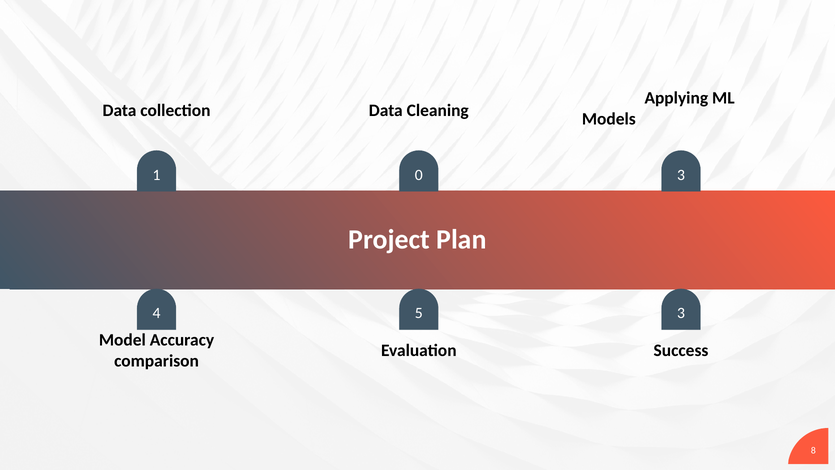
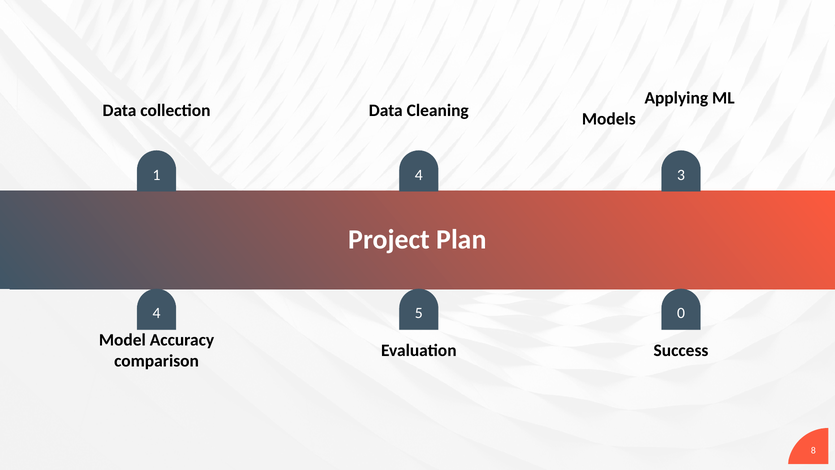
1 0: 0 -> 4 (419, 175)
5 3: 3 -> 0 (681, 313)
